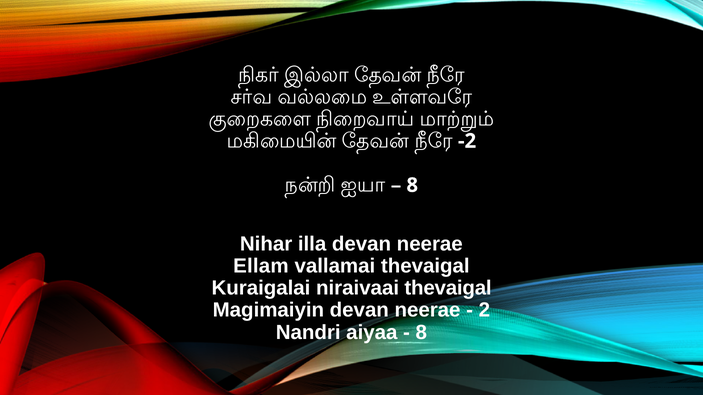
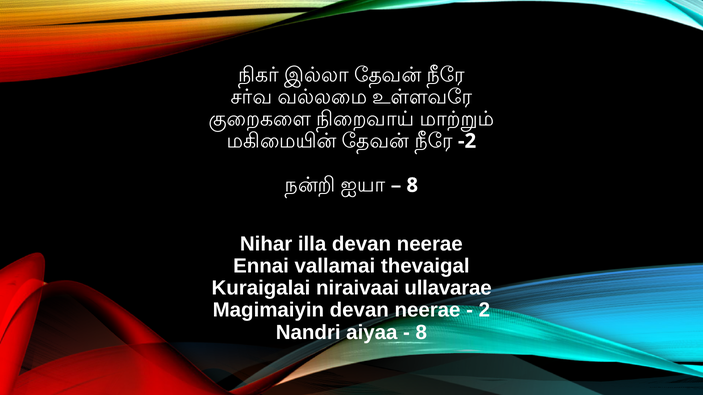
Ellam: Ellam -> Ennai (261, 266)
niraivaai thevaigal: thevaigal -> ullavarae (448, 288)
